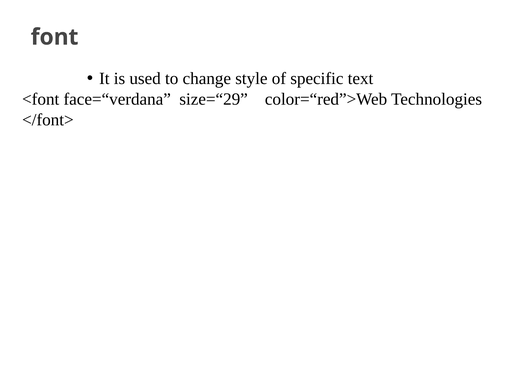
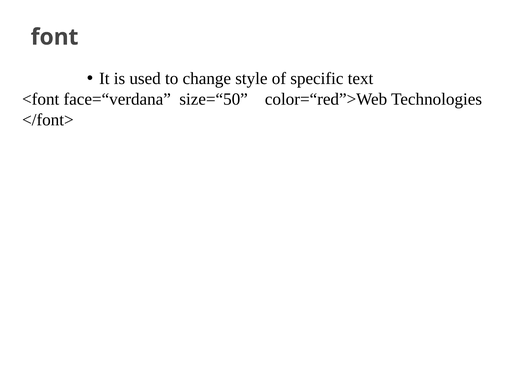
size=“29: size=“29 -> size=“50 (214, 99)
